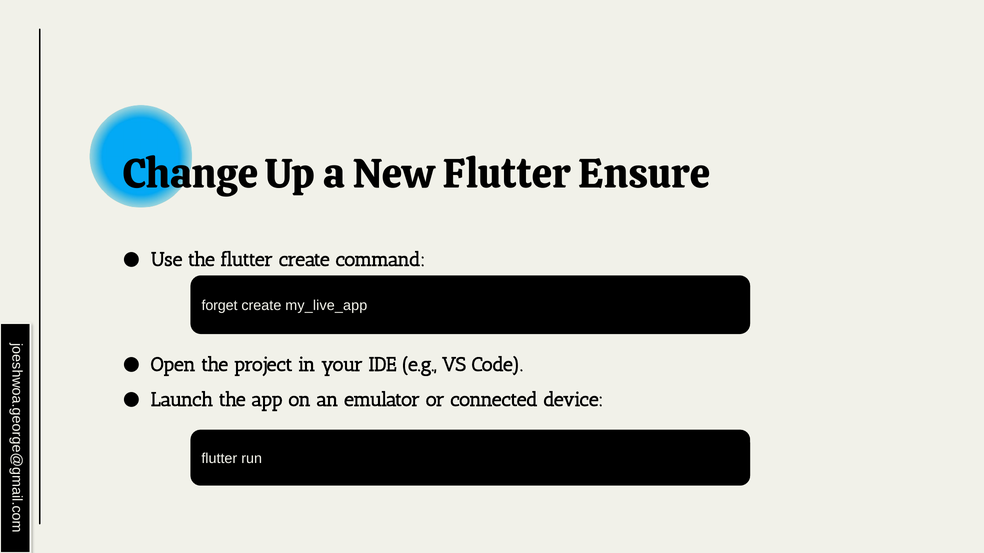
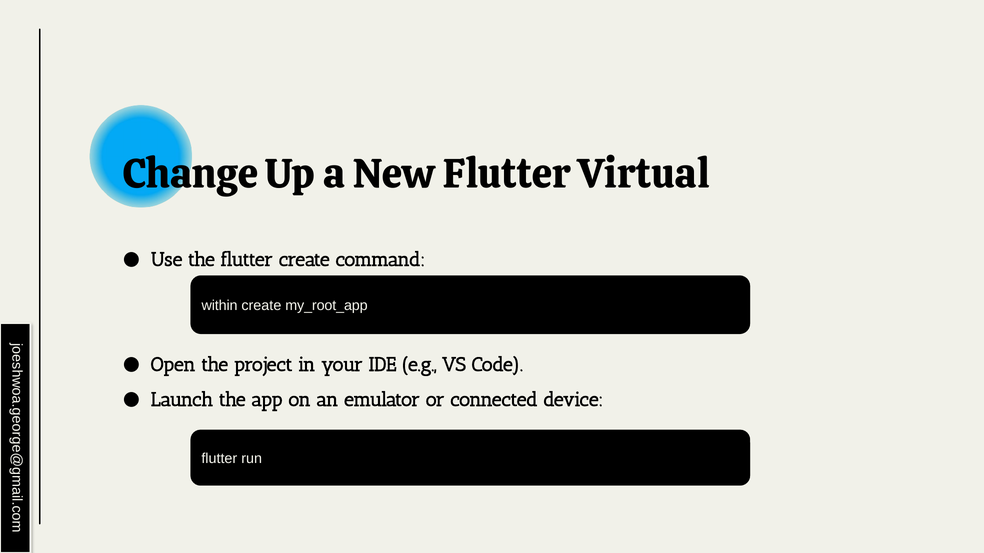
Ensure: Ensure -> Virtual (644, 174)
forget: forget -> within (220, 306)
my_live_app: my_live_app -> my_root_app (326, 306)
